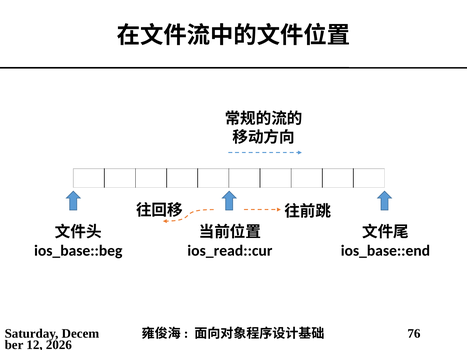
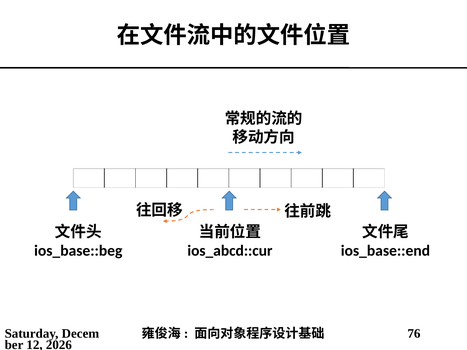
ios_read::cur: ios_read::cur -> ios_abcd::cur (230, 251)
